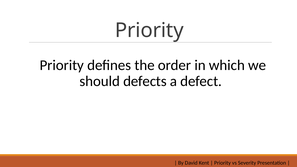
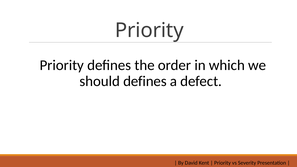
should defects: defects -> defines (145, 81)
